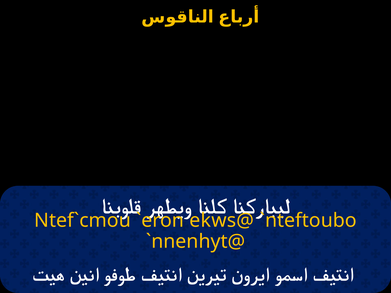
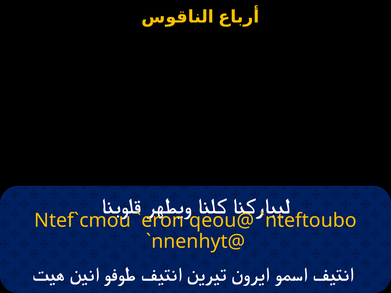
ekws@: ekws@ -> qeou@ (222, 221)
